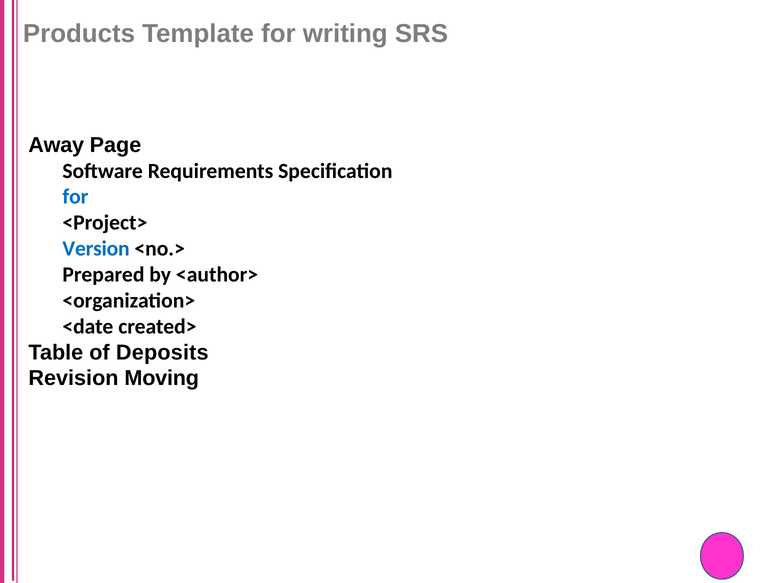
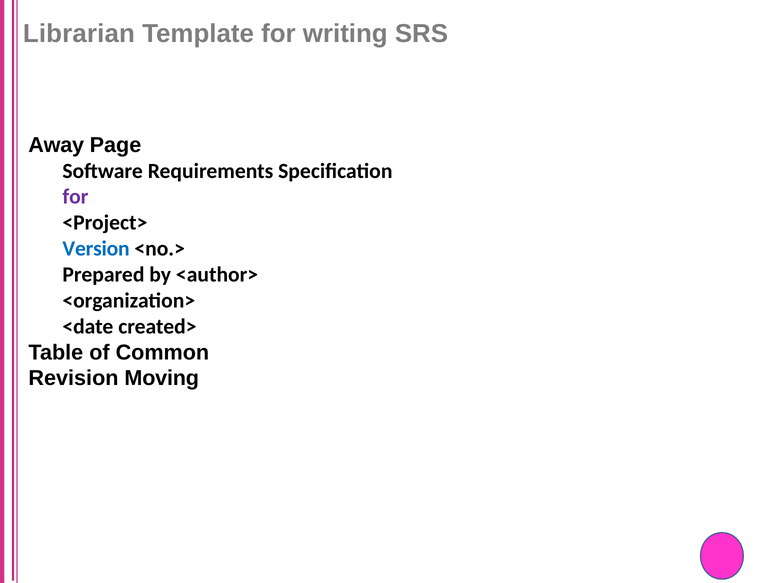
Products: Products -> Librarian (79, 34)
for colour: blue -> purple (75, 197)
Deposits: Deposits -> Common (162, 352)
